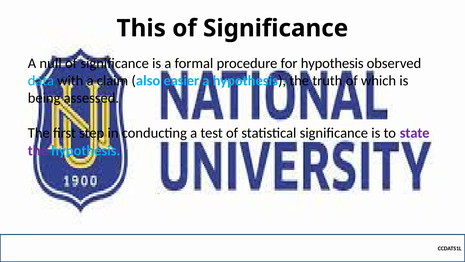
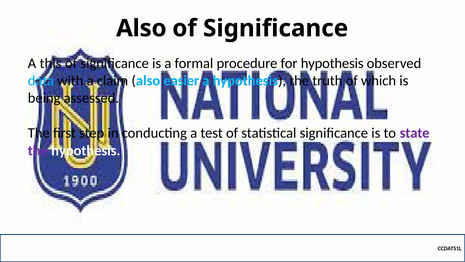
This: This -> Also (141, 28)
null: null -> this (51, 63)
hypothesis colour: light blue -> white (86, 150)
